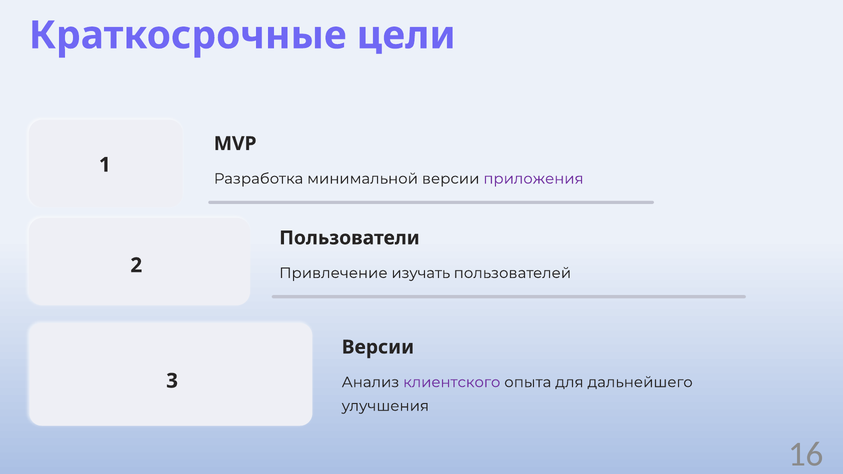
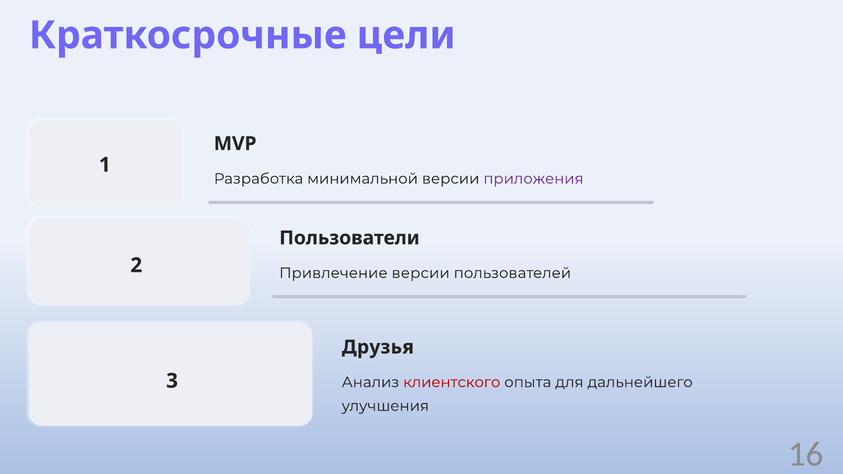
Привлечение изучать: изучать -> версии (421, 273)
Версии: Версии -> Друзья (378, 347)
клиентского colour: purple -> red (452, 382)
